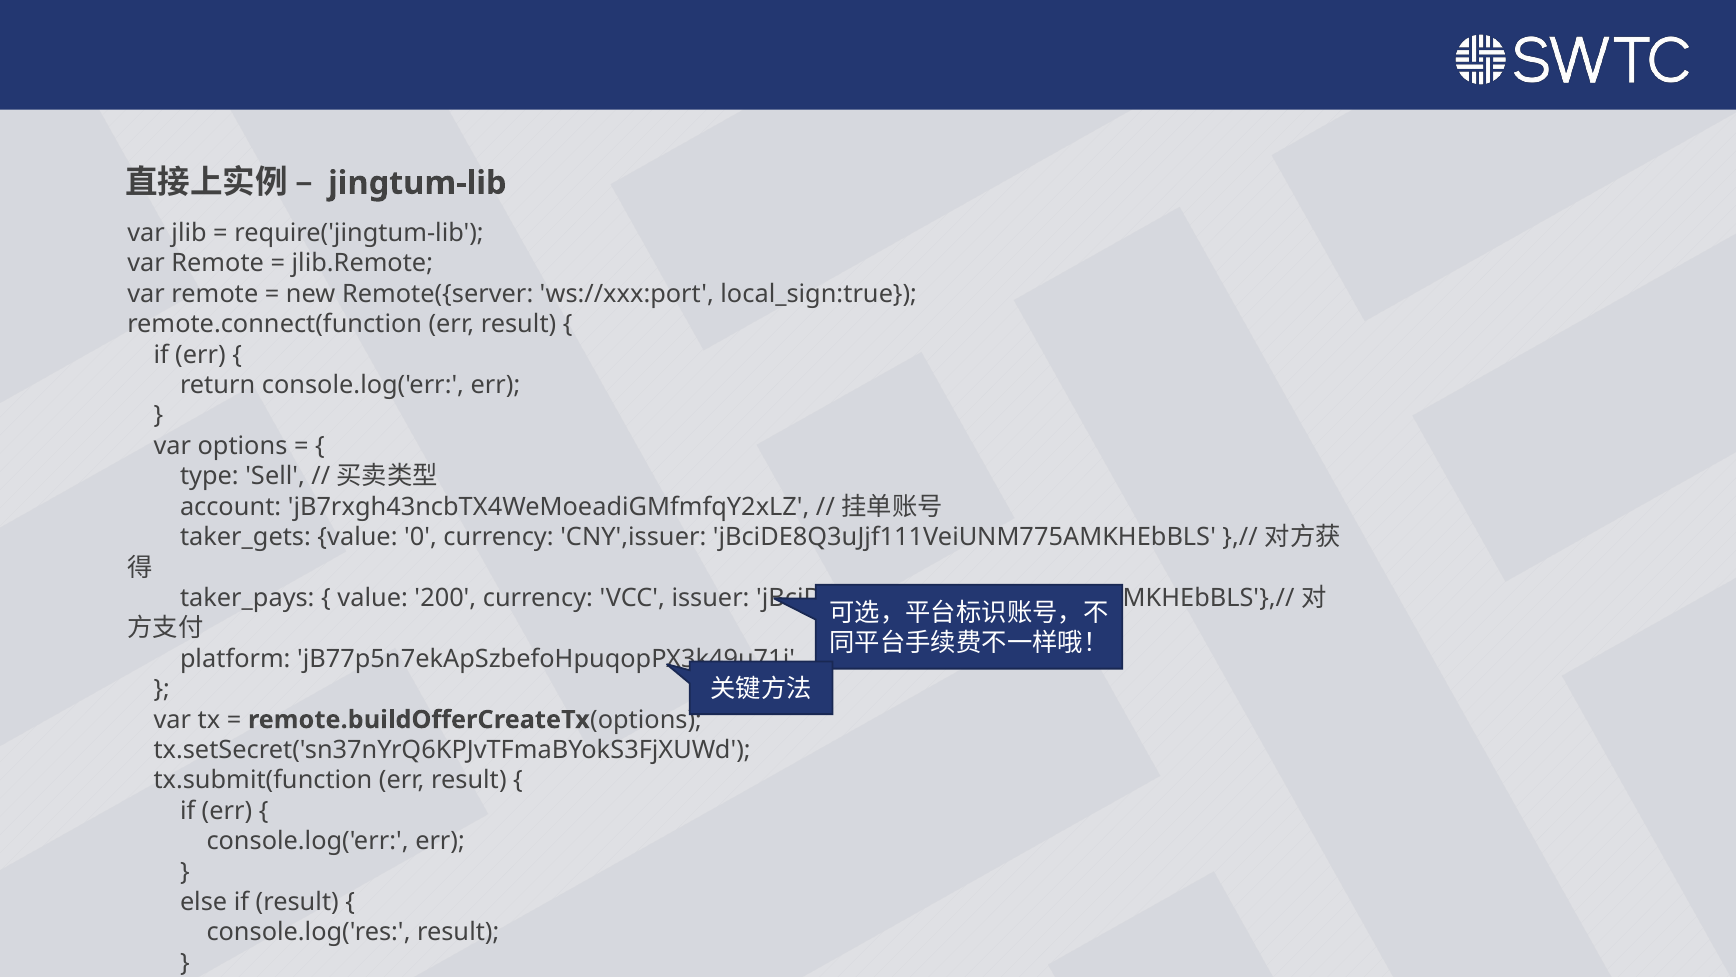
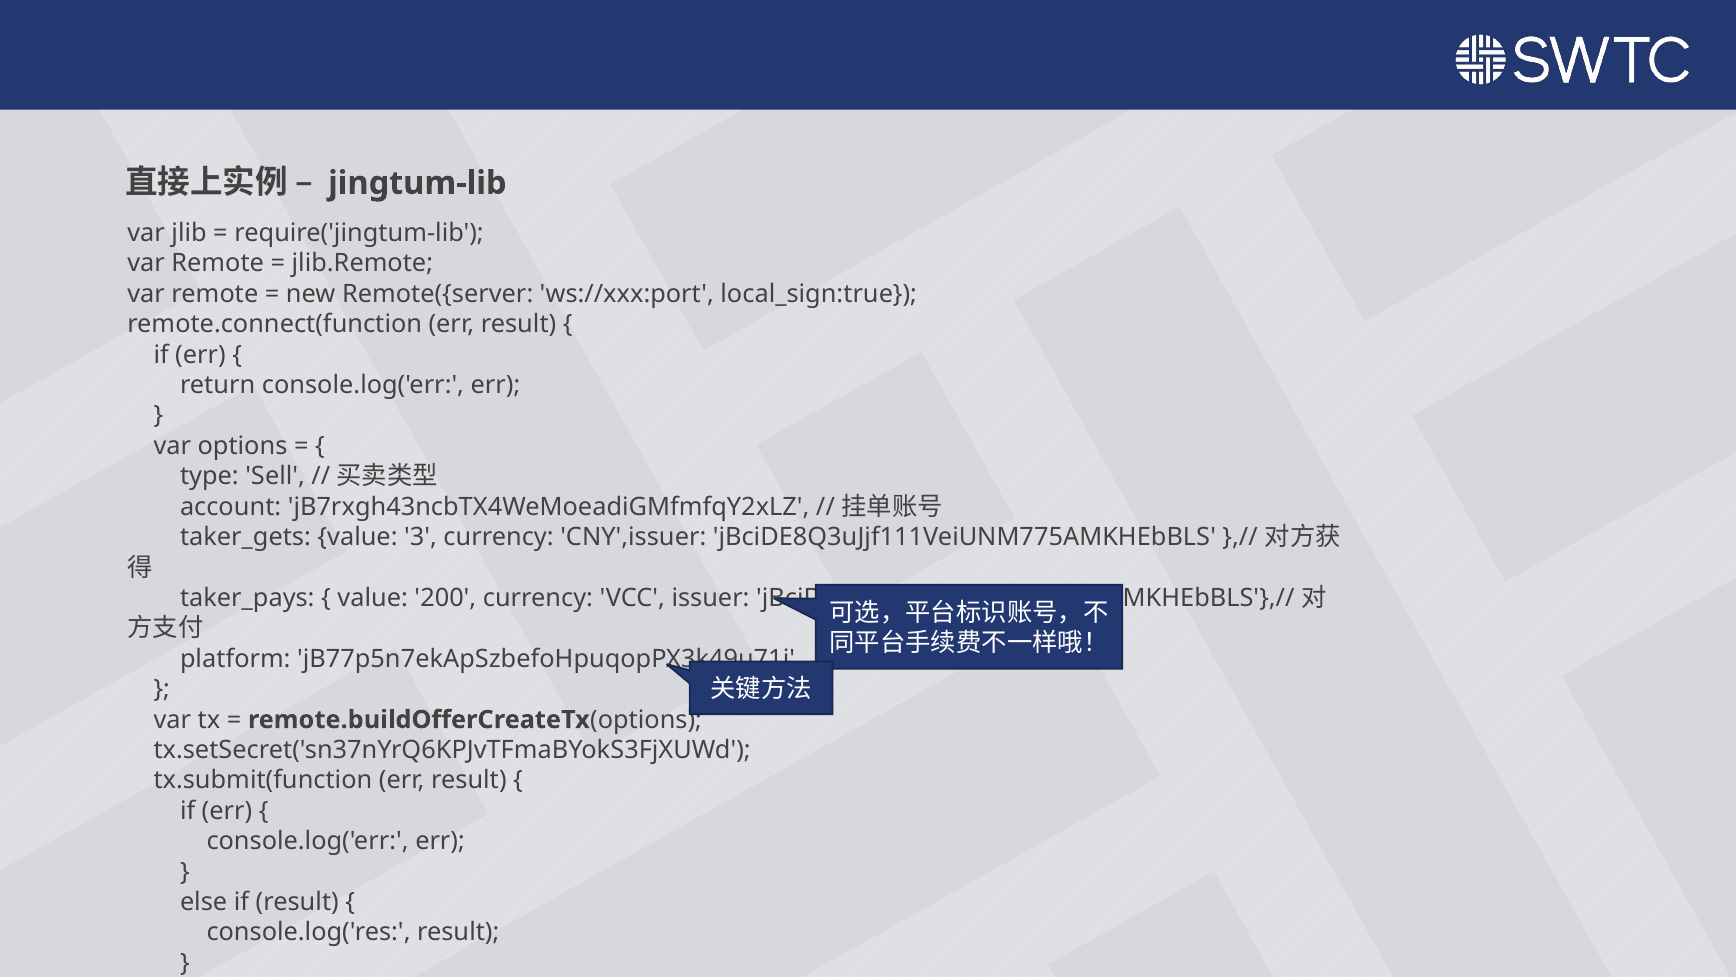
0: 0 -> 3 (421, 537)
